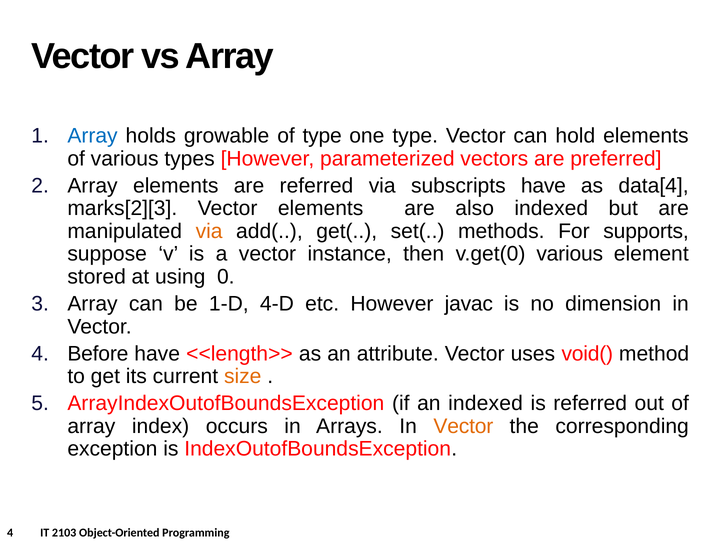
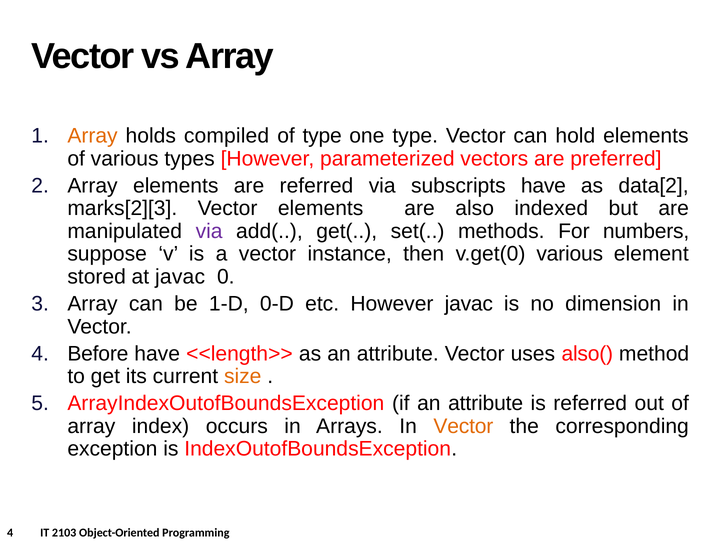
Array colour: blue -> orange (93, 136)
growable: growable -> compiled (227, 136)
data[4: data[4 -> data[2 (654, 185)
via colour: orange -> purple (209, 231)
supports: supports -> numbers (646, 231)
at using: using -> javac (180, 276)
4-D: 4-D -> 0-D (277, 304)
void(: void( -> also( (587, 353)
if an indexed: indexed -> attribute (486, 403)
